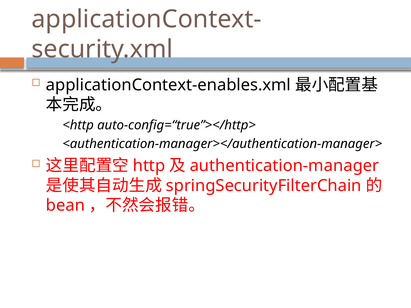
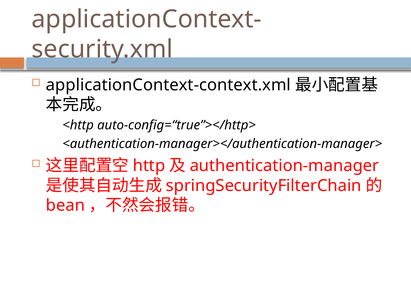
applicationContext-enables.xml: applicationContext-enables.xml -> applicationContext-context.xml (168, 85)
